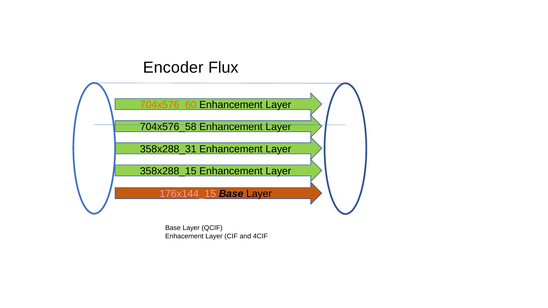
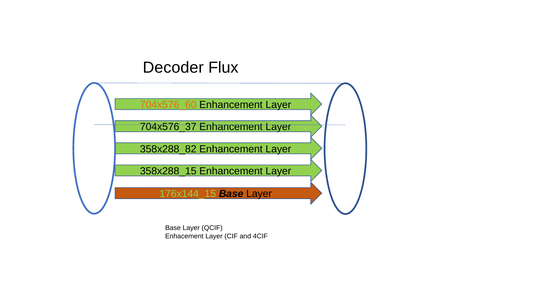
Encoder: Encoder -> Decoder (173, 67)
704x576_58: 704x576_58 -> 704x576_37 (168, 127)
358x288_31: 358x288_31 -> 358x288_82 (168, 149)
176x144_15 colour: pink -> light green (188, 194)
